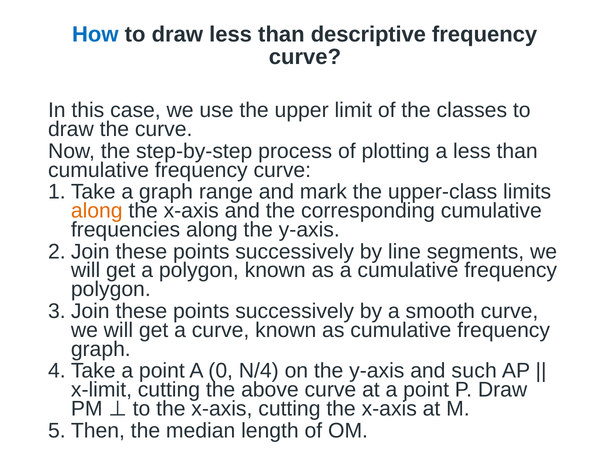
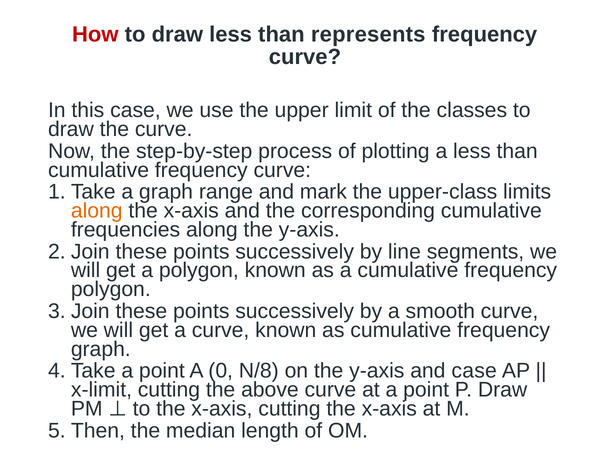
How colour: blue -> red (95, 35)
descriptive: descriptive -> represents (368, 35)
N/4: N/4 -> N/8 (259, 371)
and such: such -> case (474, 371)
